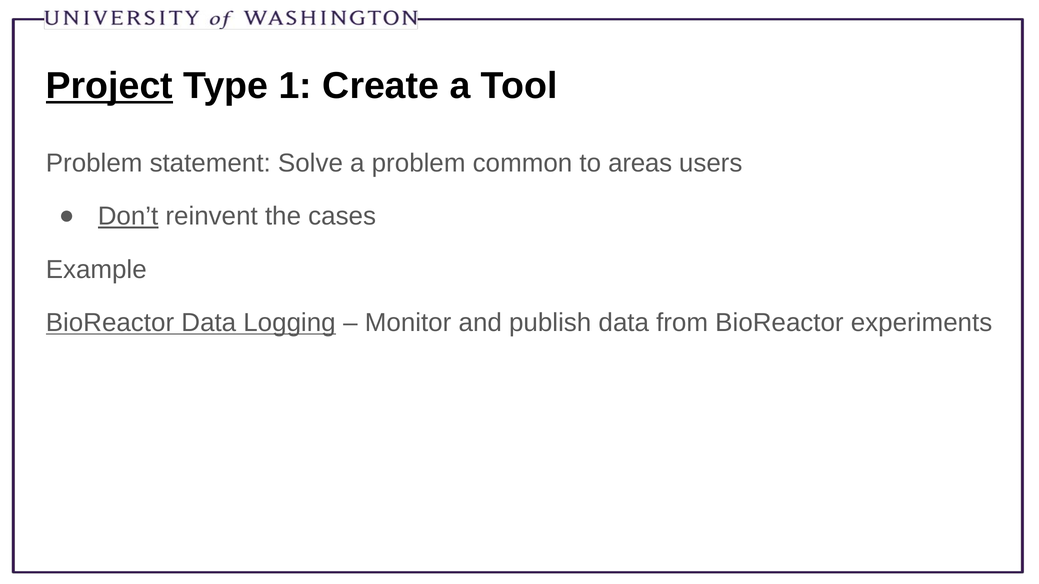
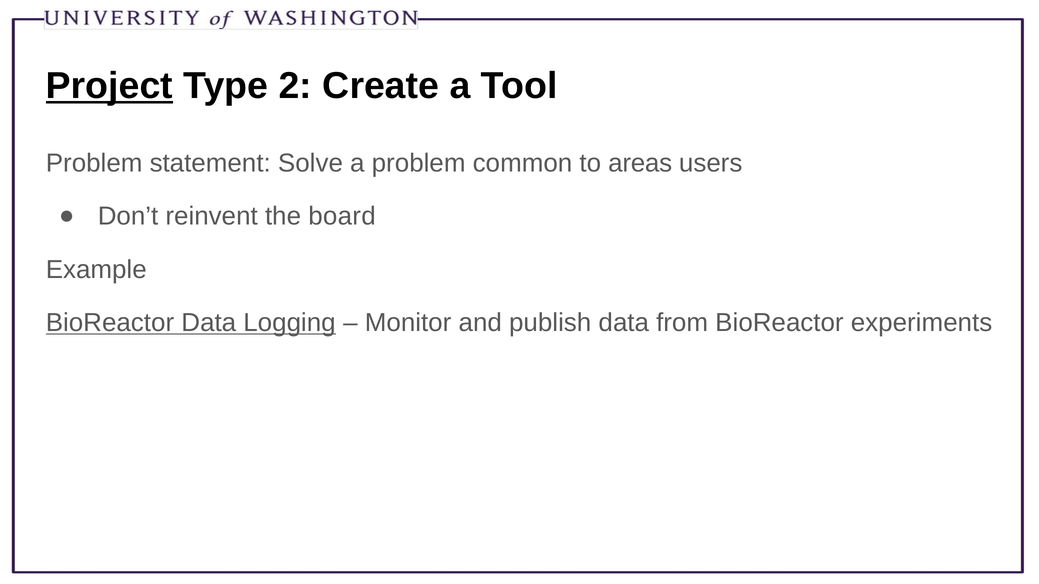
1: 1 -> 2 (295, 86)
Don’t underline: present -> none (128, 217)
cases: cases -> board (342, 217)
